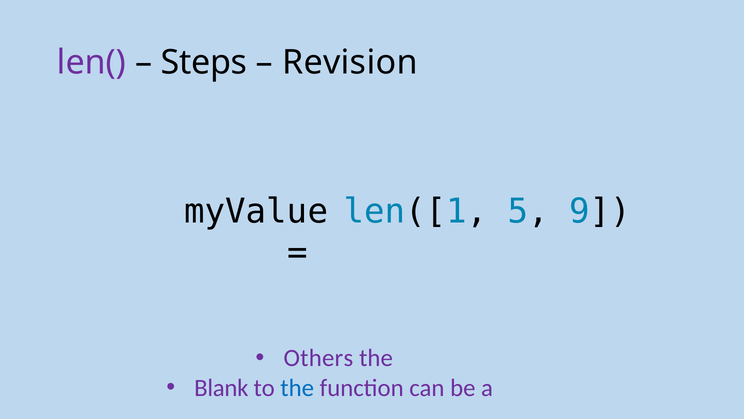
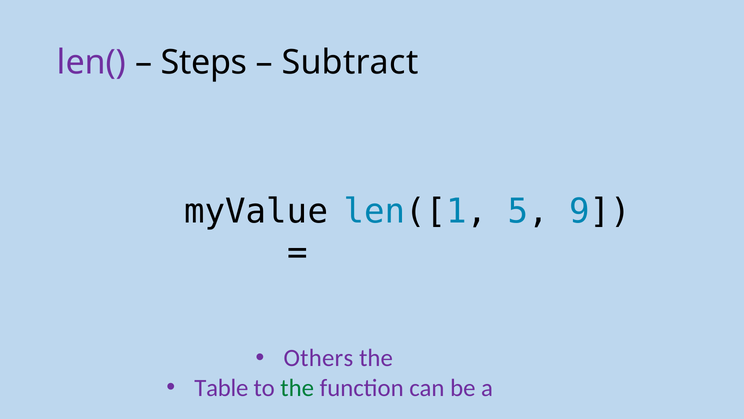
Revision: Revision -> Subtract (350, 62)
Blank: Blank -> Table (221, 387)
the colour: blue -> green (297, 387)
